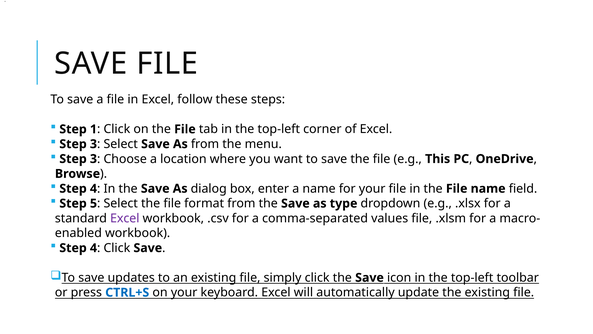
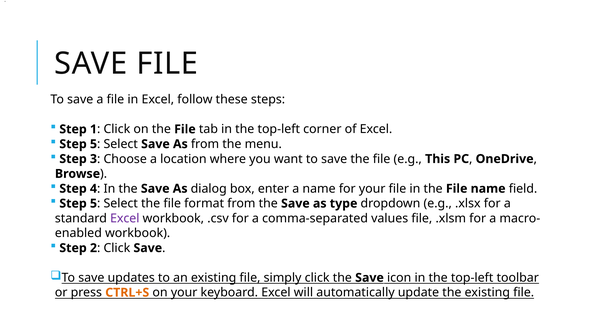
3: 3 -> 5 (93, 144)
4: 4 -> 2 (93, 248)
CTRL+S colour: blue -> orange (127, 292)
